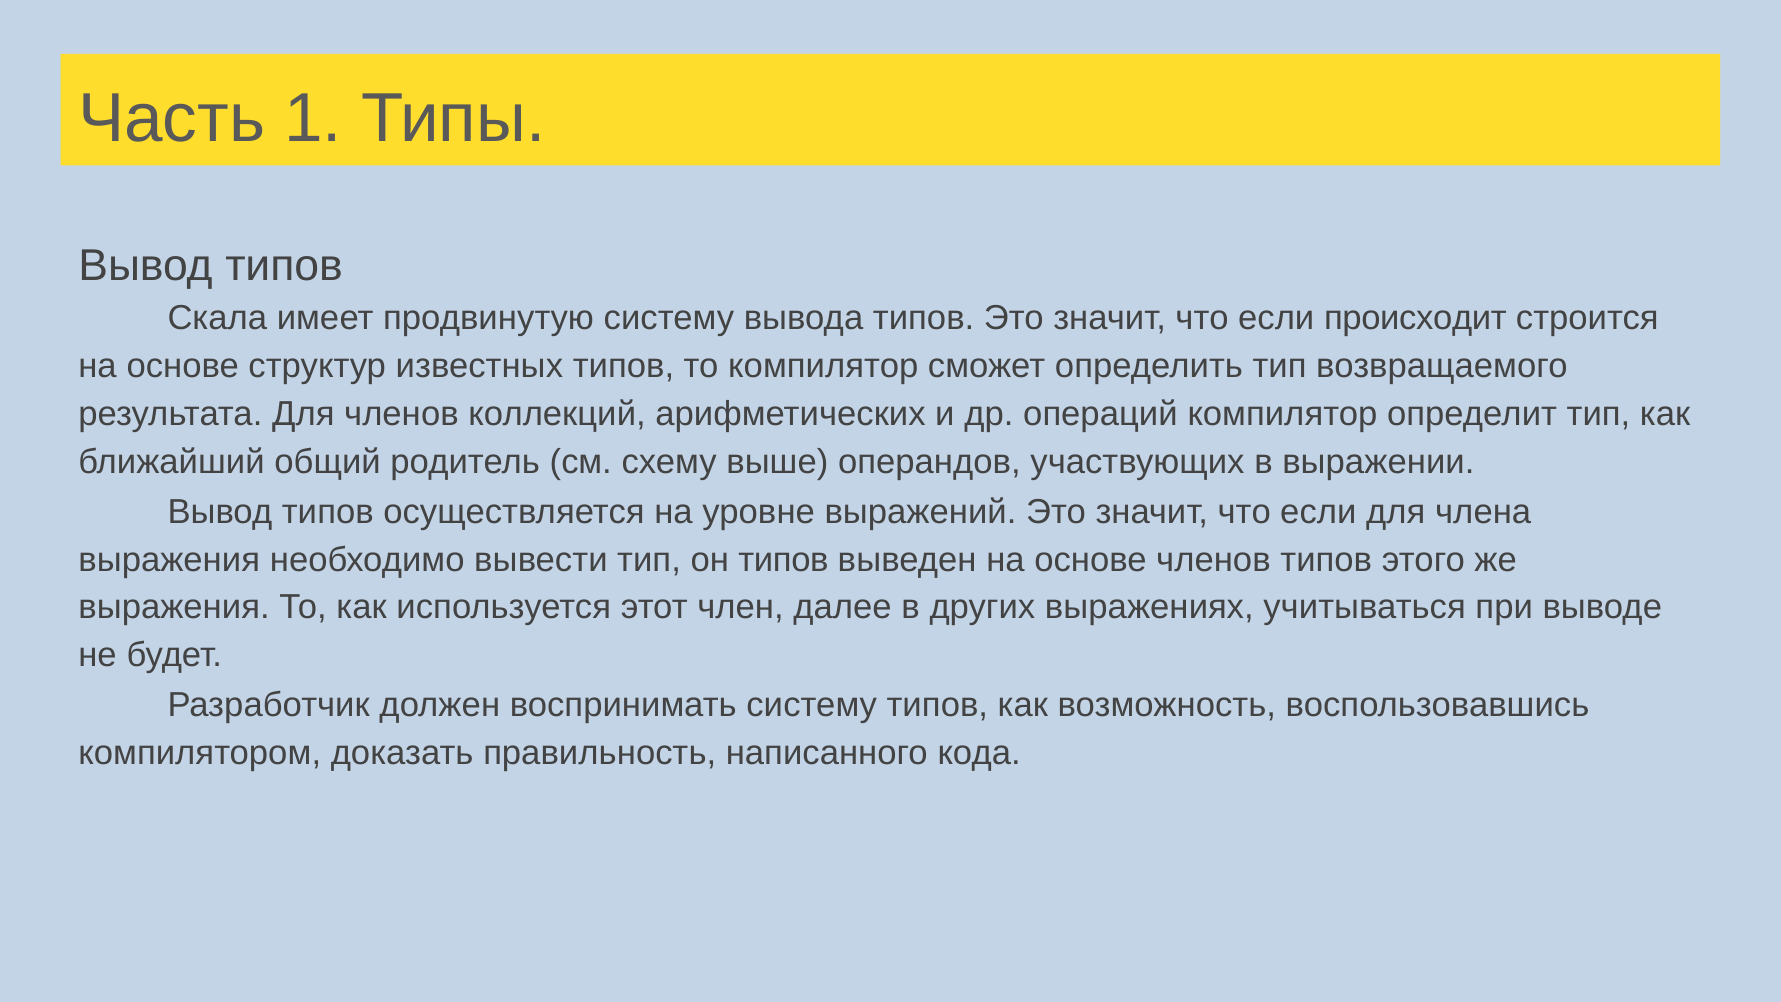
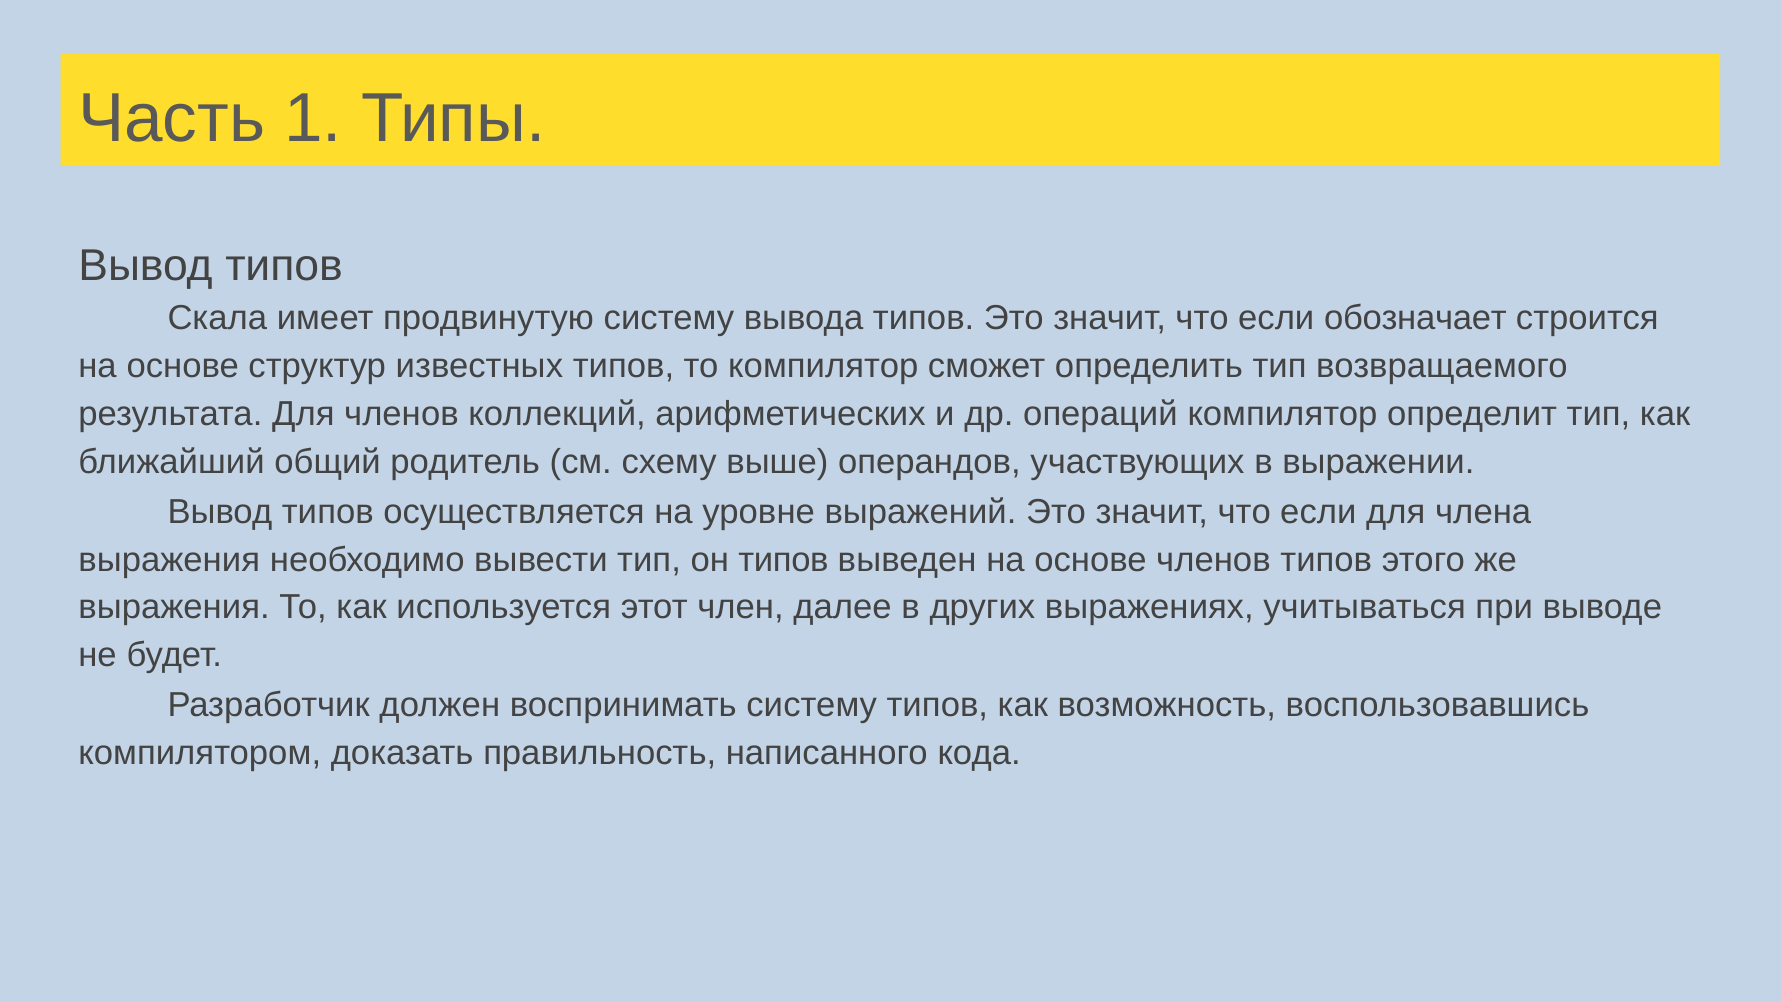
происходит: происходит -> обозначает (1415, 318)
